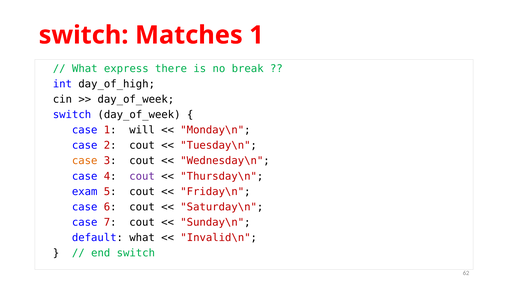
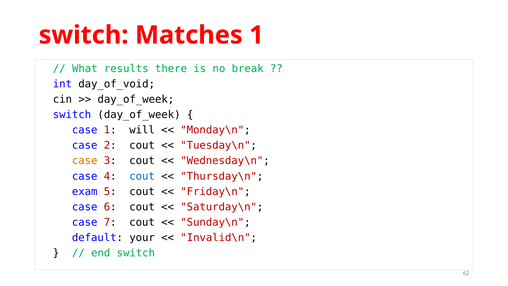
express: express -> results (126, 69)
day_of_high: day_of_high -> day_of_void (117, 84)
cout colour: purple -> blue (142, 176)
default what: what -> your (142, 237)
